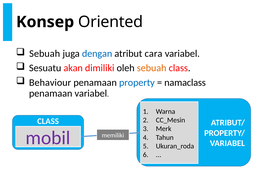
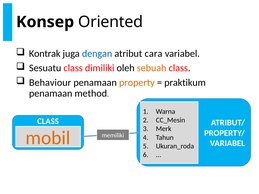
Sebuah: Sebuah -> Kontrak (45, 54)
Sesuatu akan: akan -> class (73, 68)
property colour: blue -> orange (137, 83)
namaclass: namaclass -> praktikum (185, 83)
penamaan variabel: variabel -> method (91, 94)
mobil colour: purple -> orange (48, 138)
